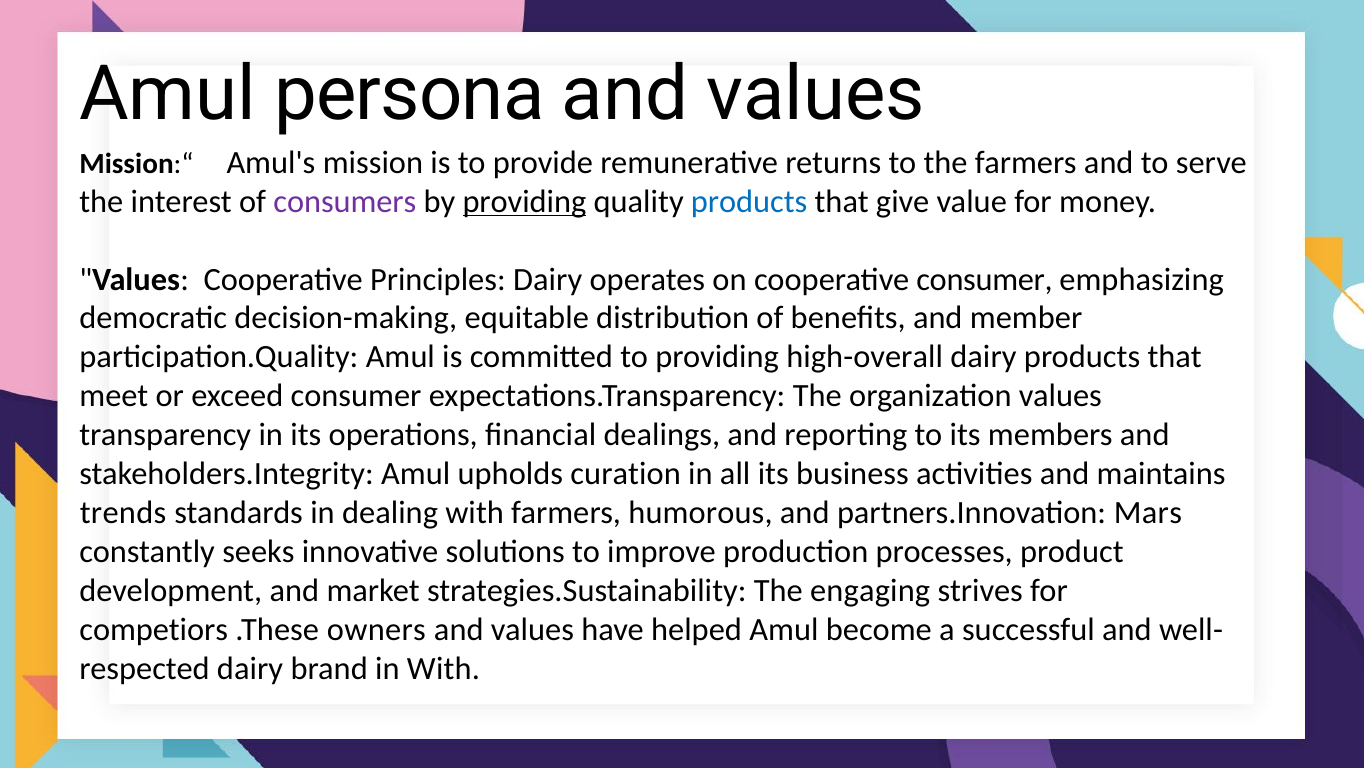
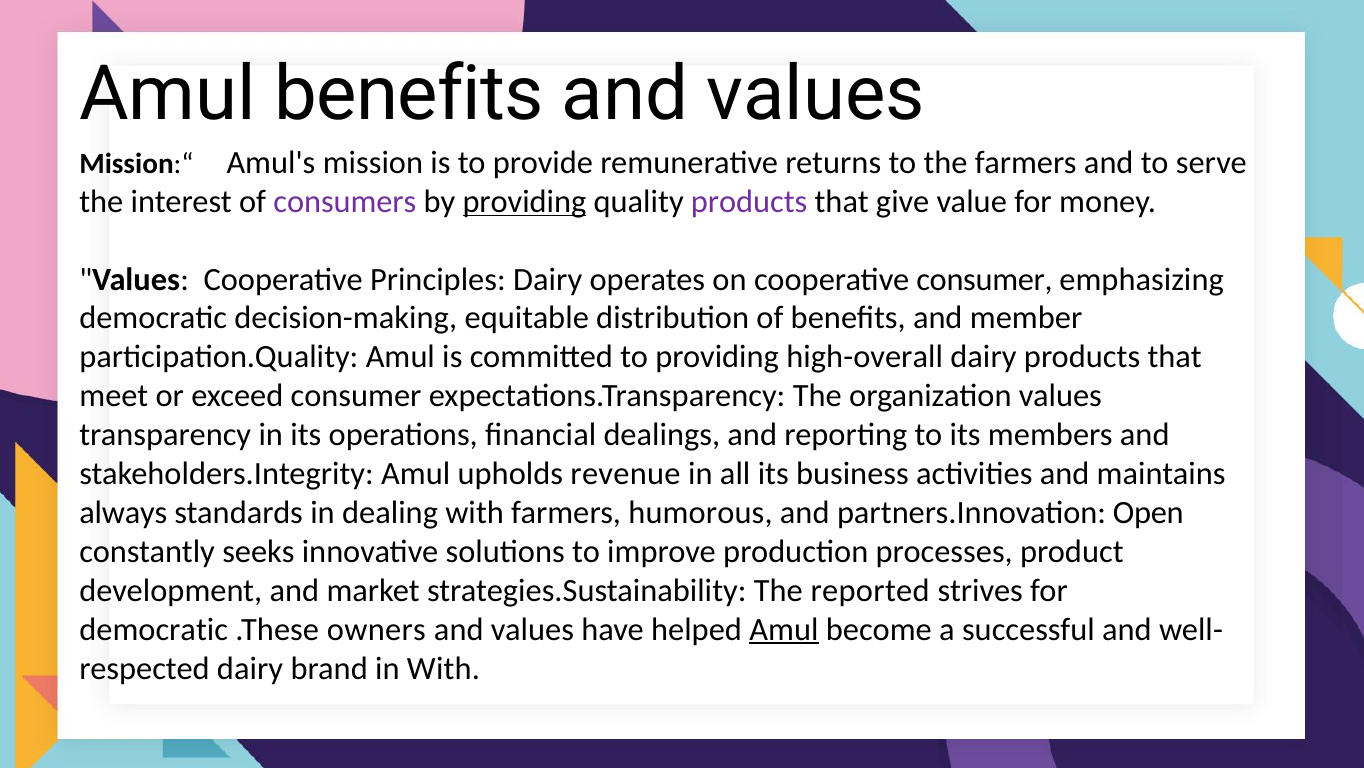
Amul persona: persona -> benefits (409, 95)
products colour: blue -> purple (749, 202)
curation: curation -> revenue (625, 474)
trends: trends -> always (123, 513)
Mars: Mars -> Open (1148, 513)
engaging: engaging -> reported (870, 590)
competiors: competiors -> democratic (154, 629)
Amul underline: none -> present (784, 629)
